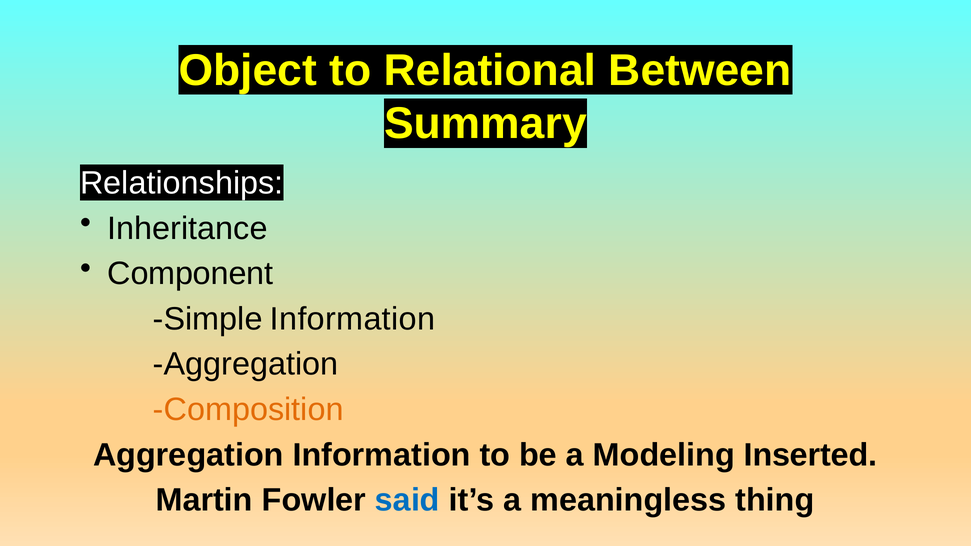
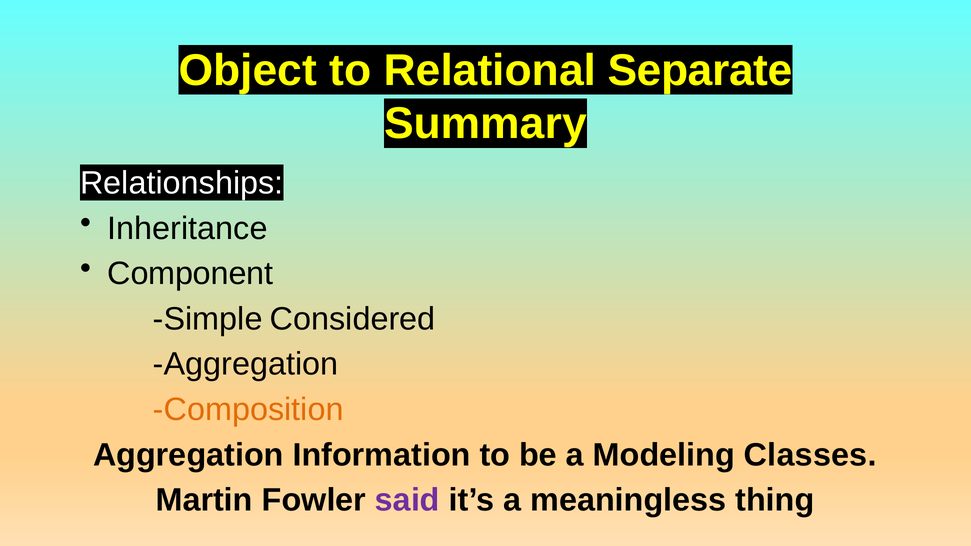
Between: Between -> Separate (700, 70)
Simple Information: Information -> Considered (353, 319)
Inserted: Inserted -> Classes (810, 455)
said colour: blue -> purple (407, 500)
